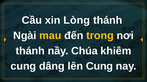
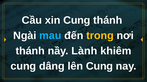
xin Lòng: Lòng -> Cung (77, 20)
mau colour: yellow -> light blue (50, 36)
Chúa: Chúa -> Lành (84, 51)
